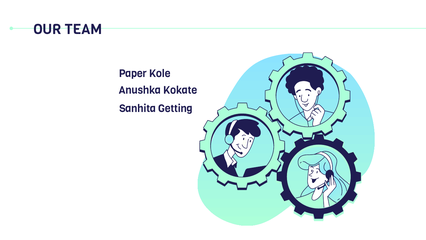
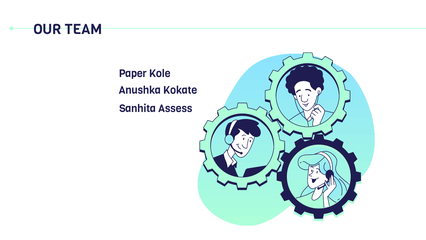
Getting: Getting -> Assess (175, 108)
